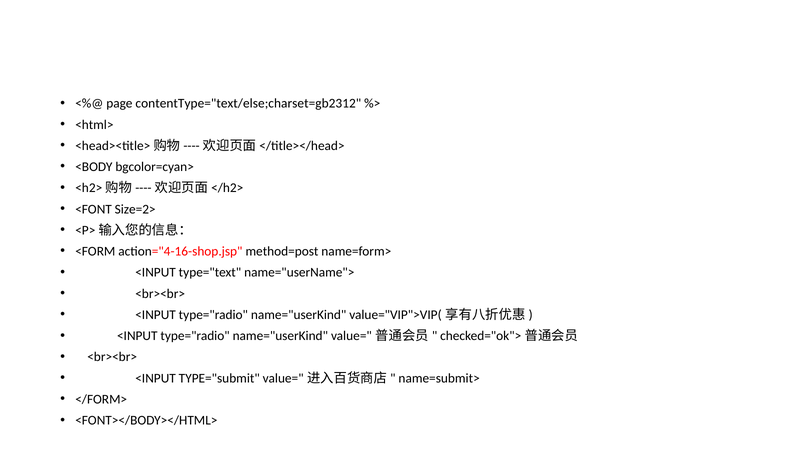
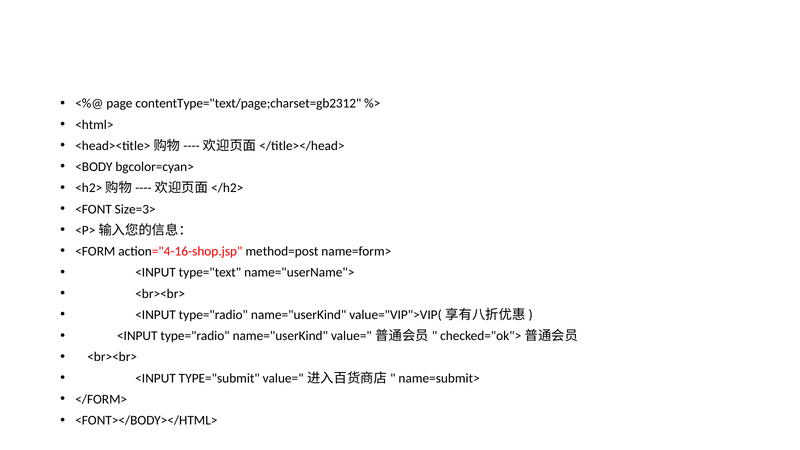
contentType="text/else;charset=gb2312: contentType="text/else;charset=gb2312 -> contentType="text/page;charset=gb2312 (248, 104)
Size=2>: Size=2> -> Size=3> (135, 209)
